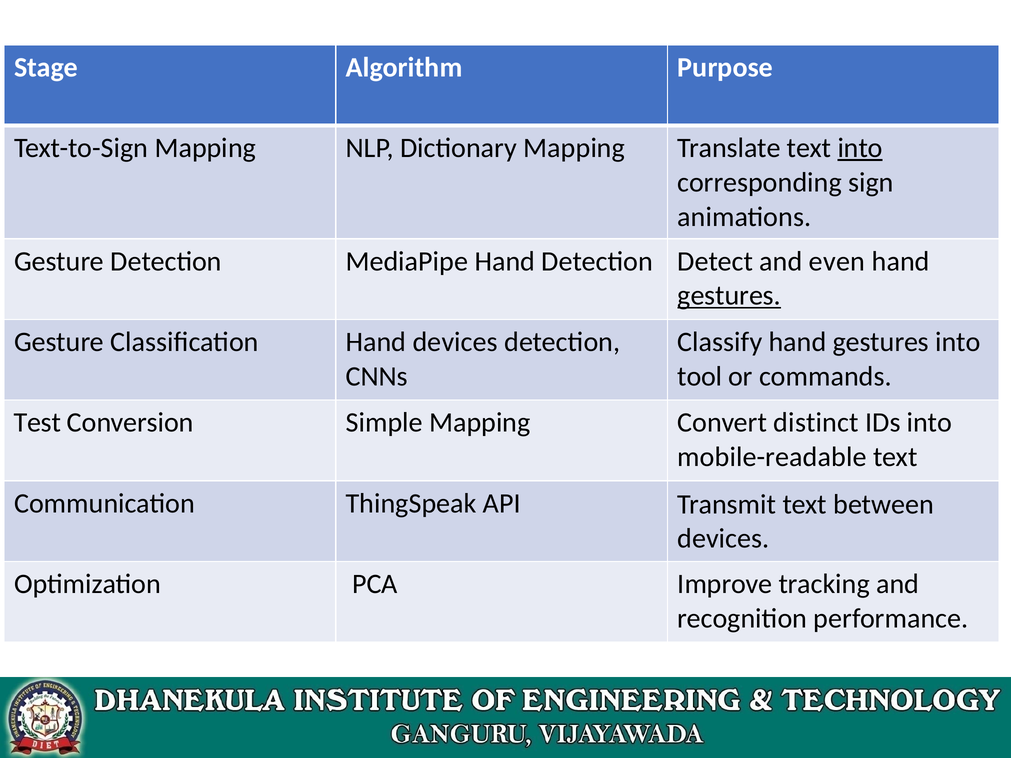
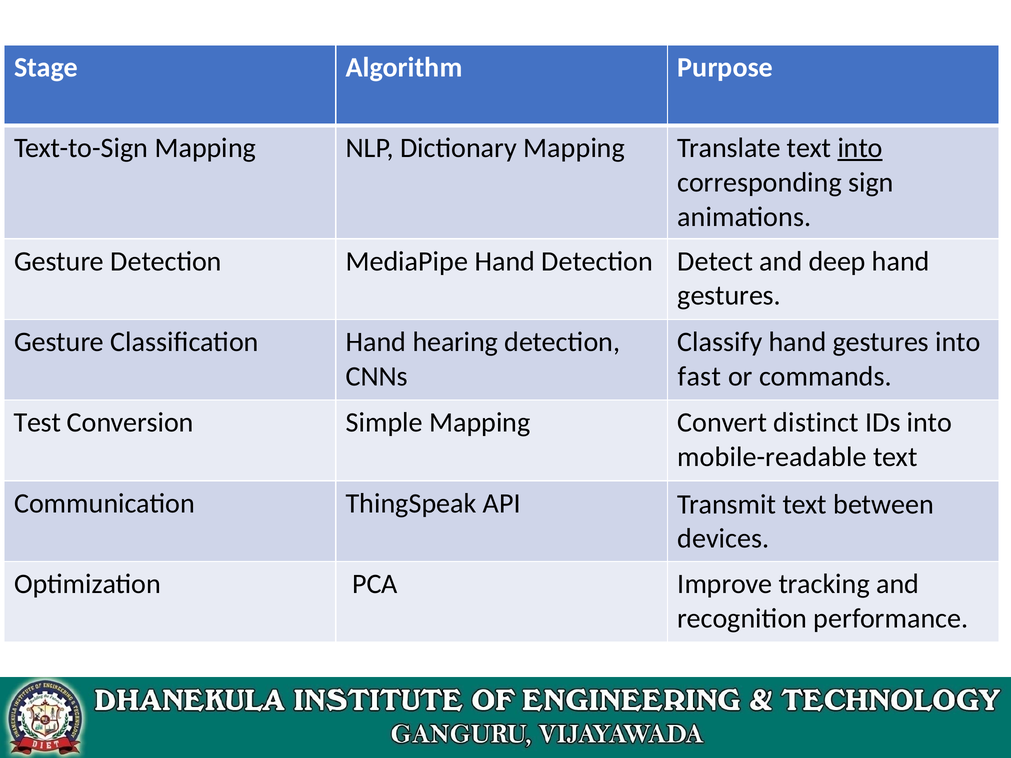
even: even -> deep (837, 261)
gestures underline: present -> none (729, 296)
Hand devices: devices -> hearing (455, 342)
tool: tool -> fast (699, 376)
